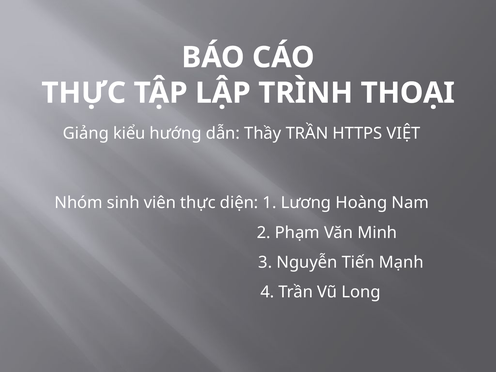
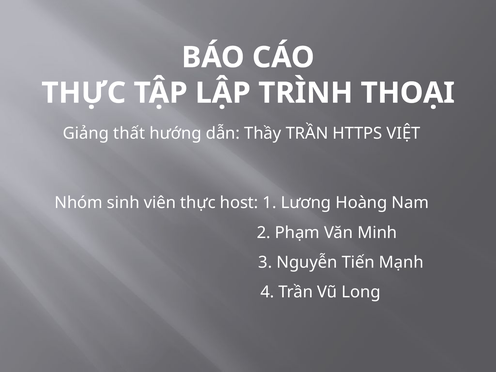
kiểu: kiểu -> thất (129, 133)
diện: diện -> host (239, 203)
